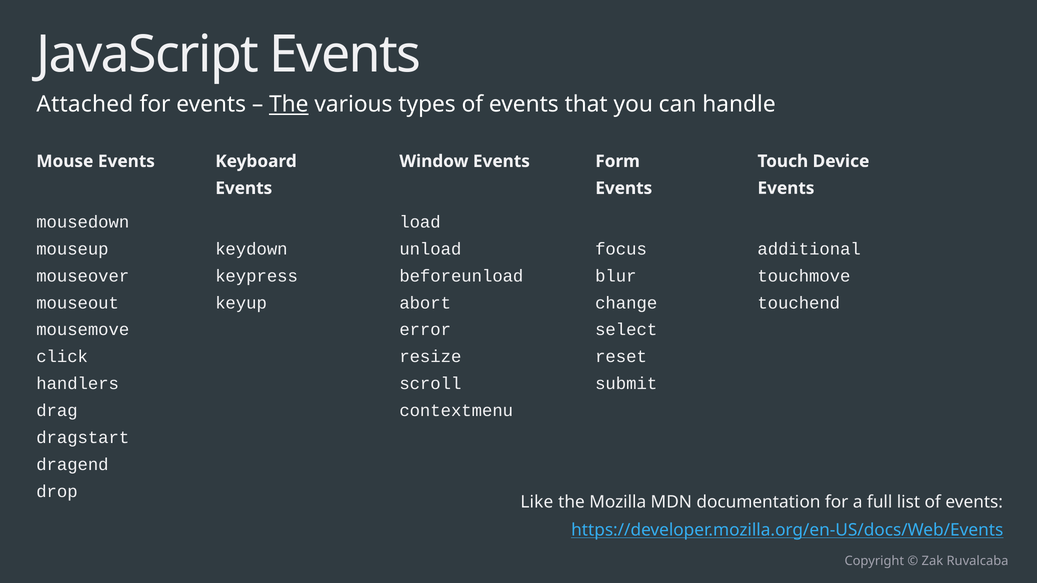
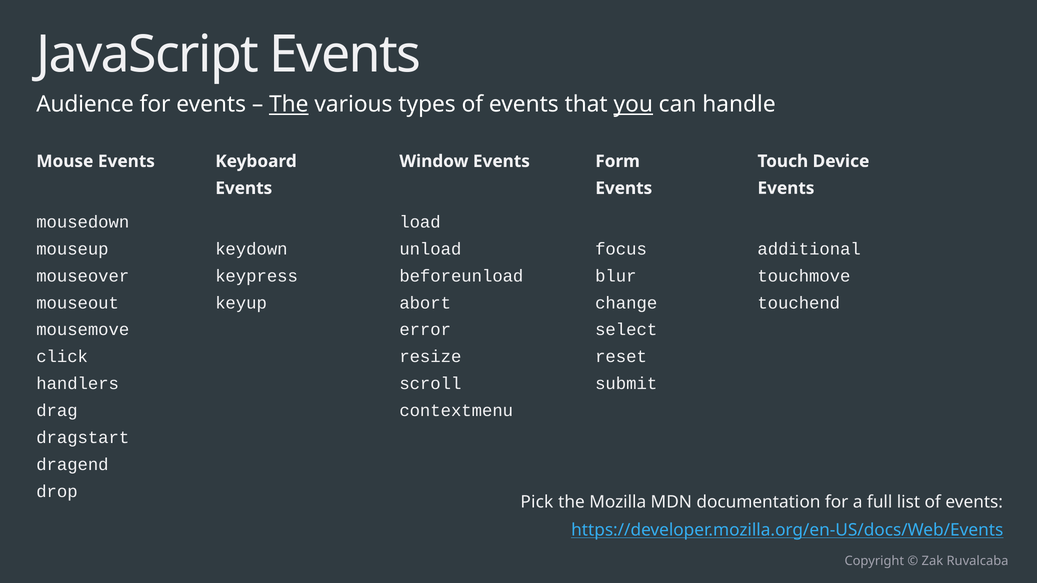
Attached: Attached -> Audience (85, 105)
you underline: none -> present (633, 105)
Like: Like -> Pick (537, 502)
